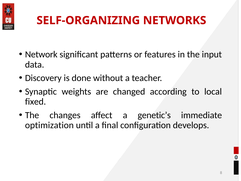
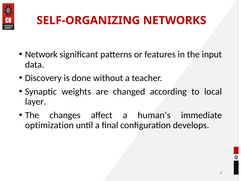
fixed: fixed -> layer (36, 102)
genetic’s: genetic’s -> human’s (154, 115)
